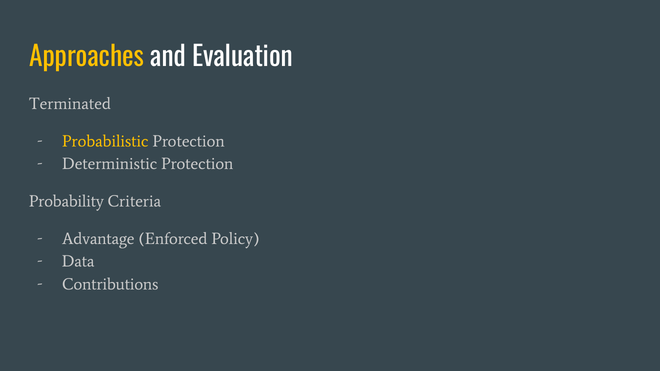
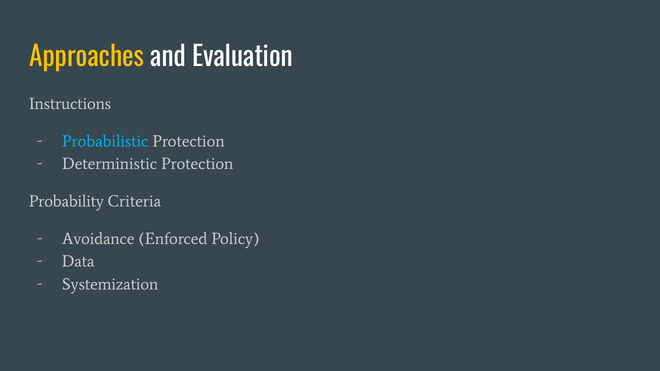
Terminated: Terminated -> Instructions (70, 104)
Probabilistic colour: yellow -> light blue (105, 141)
Advantage: Advantage -> Avoidance (98, 239)
Contributions: Contributions -> Systemization (110, 284)
